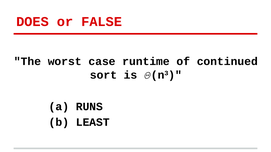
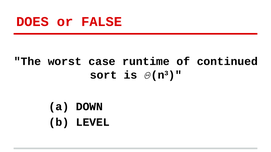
RUNS: RUNS -> DOWN (89, 107)
LEAST: LEAST -> LEVEL (93, 123)
